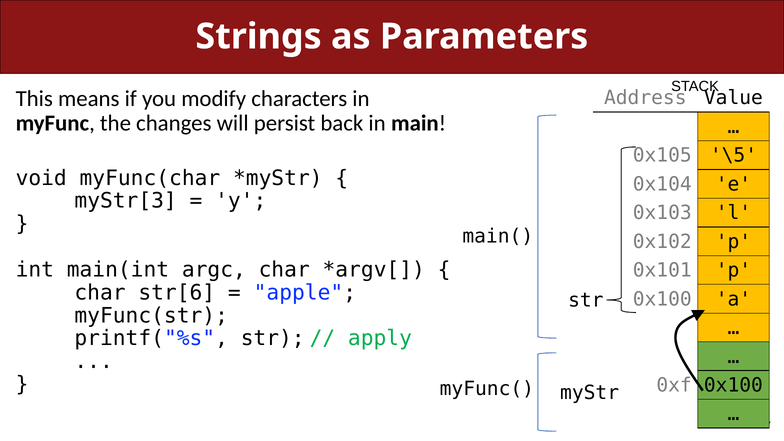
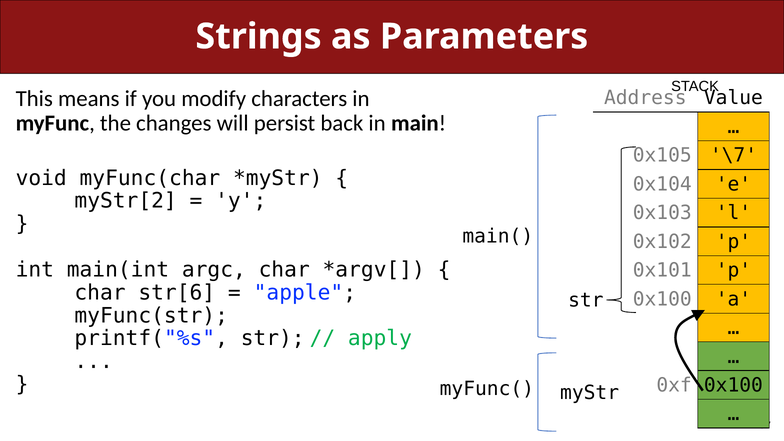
\5: \5 -> \7 (733, 155)
myStr[3: myStr[3 -> myStr[2 (126, 201)
